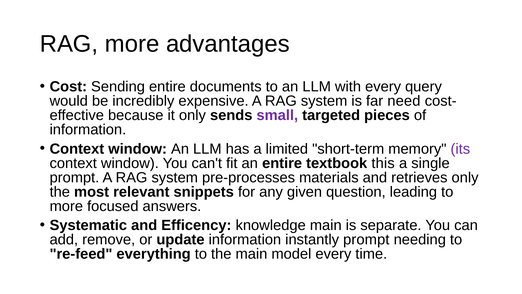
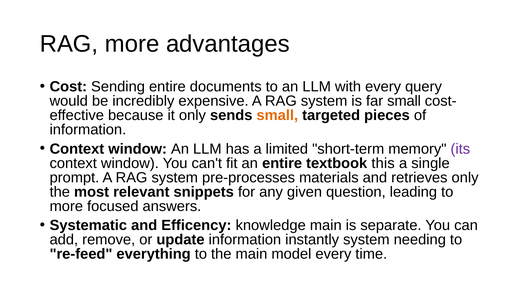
far need: need -> small (404, 101)
small colour: purple -> orange (277, 115)
instantly prompt: prompt -> system (366, 239)
